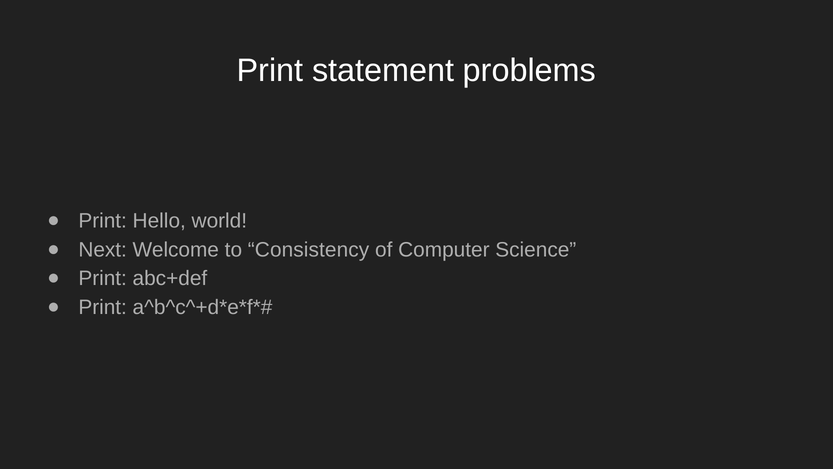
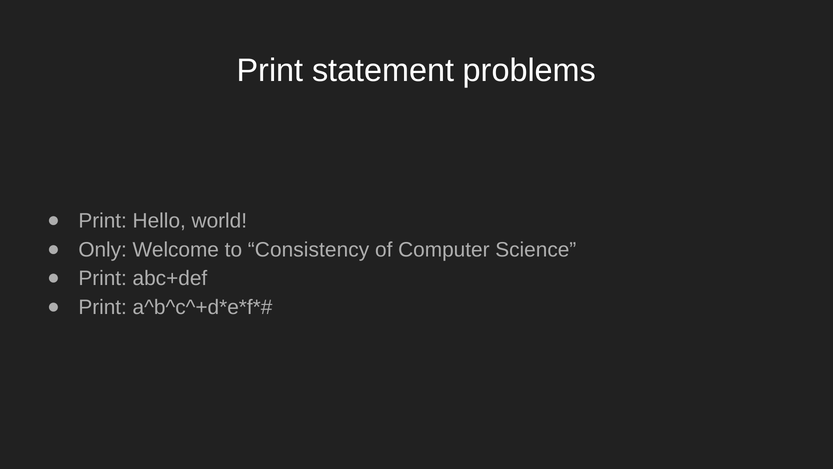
Next: Next -> Only (103, 250)
